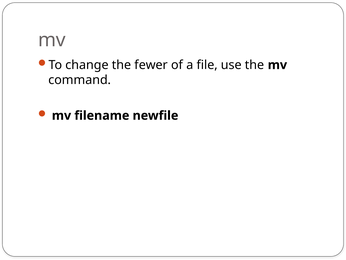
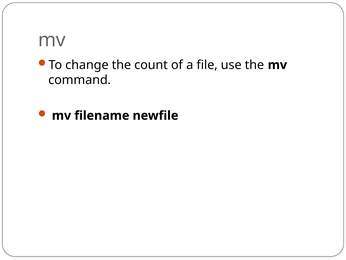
fewer: fewer -> count (151, 65)
